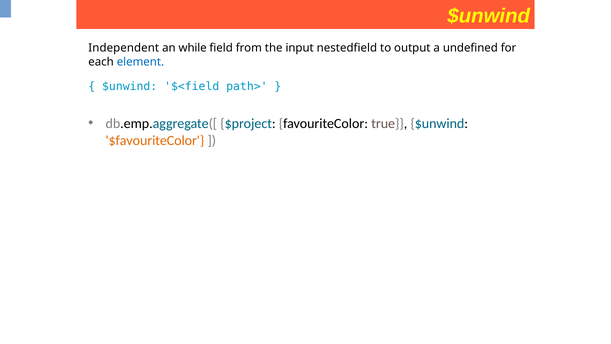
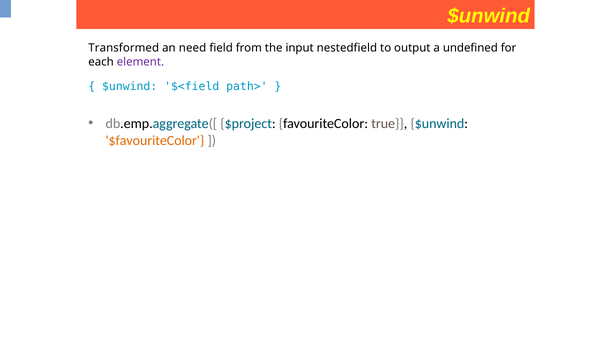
Independent: Independent -> Transformed (124, 48)
while: while -> need (193, 48)
element colour: blue -> purple (140, 62)
